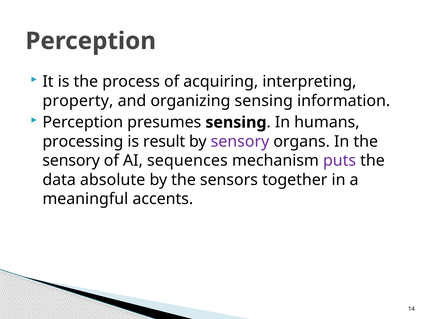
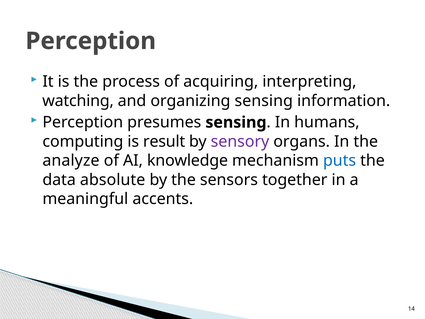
property: property -> watching (78, 101)
processing: processing -> computing (83, 141)
sensory: sensory -> analyze (71, 161)
sequences: sequences -> knowledge (188, 161)
puts colour: purple -> blue (340, 161)
